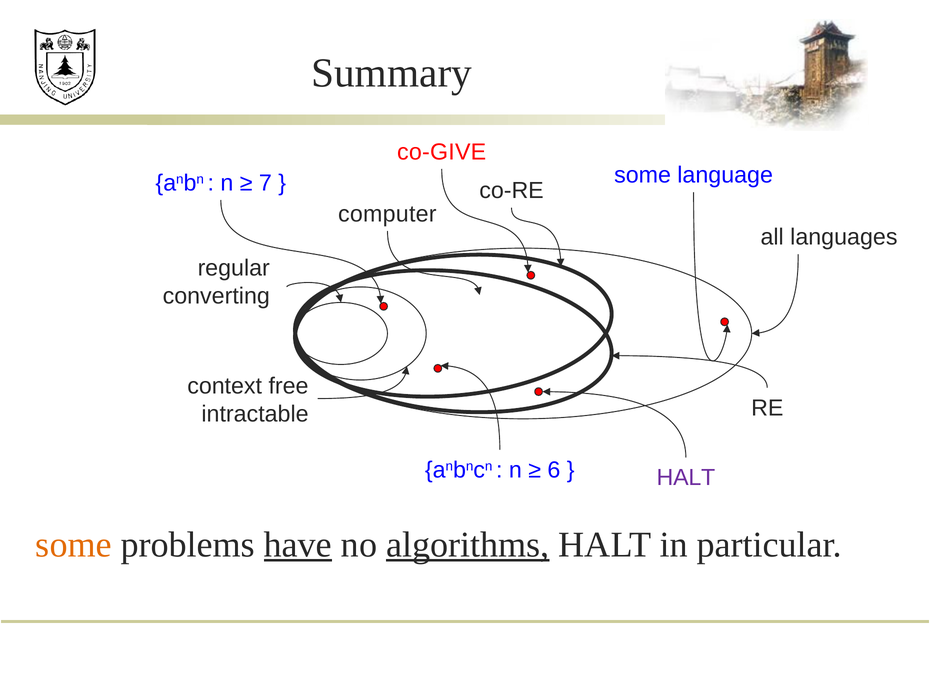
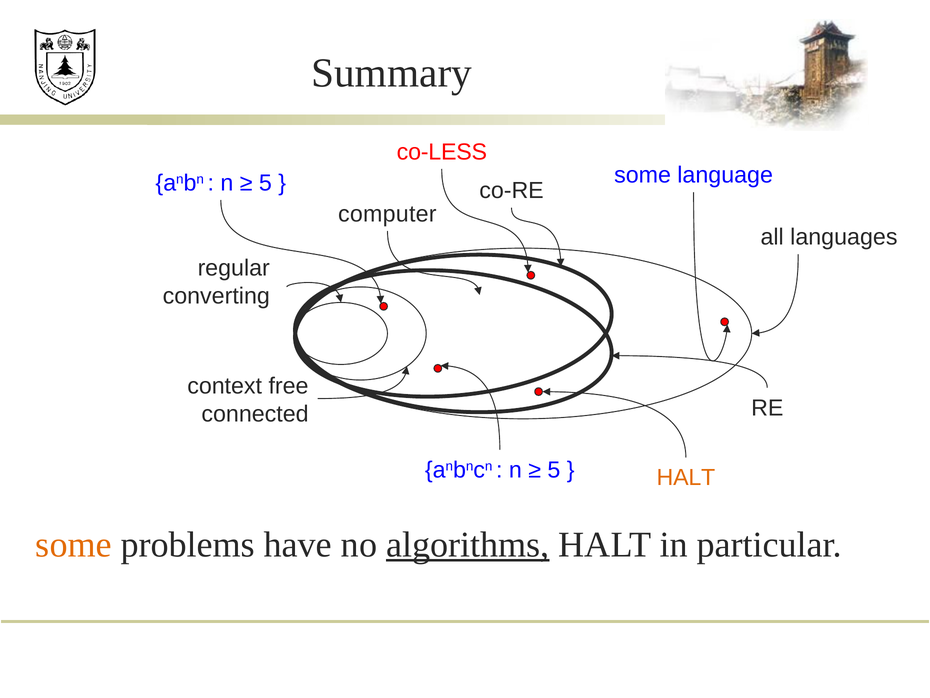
co-GIVE: co-GIVE -> co-LESS (442, 152)
7: 7 -> 5 (265, 183)
intractable: intractable -> connected (255, 414)
6: 6 -> 5 (554, 470)
HALT colour: purple -> orange (686, 477)
have underline: present -> none (298, 544)
